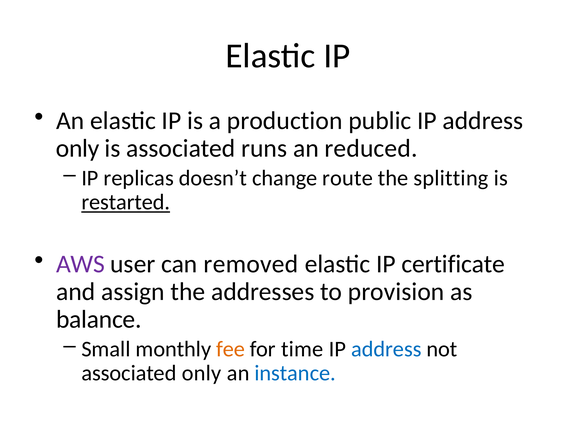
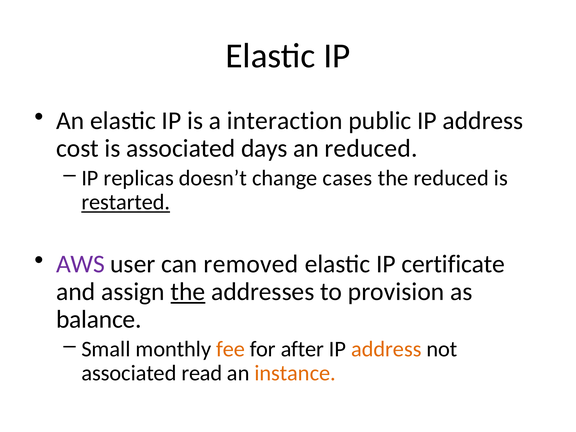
production: production -> interaction (285, 121)
only: only -> cost (78, 149)
runs: runs -> days (264, 149)
route: route -> cases (348, 178)
the splitting: splitting -> reduced (451, 178)
the underline: none -> present (188, 292)
time: time -> after (302, 349)
address colour: blue -> orange (386, 349)
associated only: only -> read (202, 373)
instance colour: blue -> orange (295, 373)
